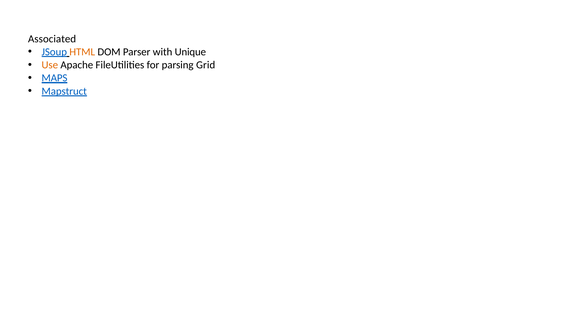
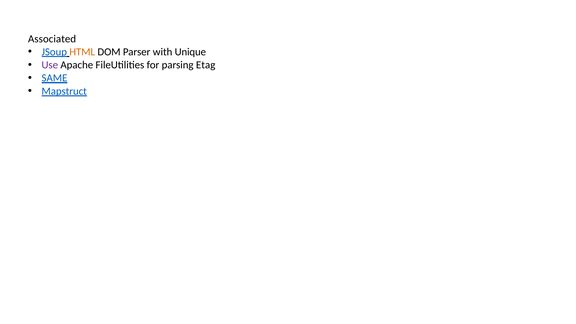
Use colour: orange -> purple (50, 65)
Grid: Grid -> Etag (206, 65)
MAPS: MAPS -> SAME (54, 78)
